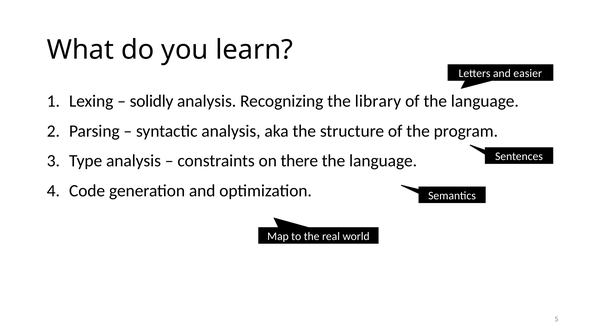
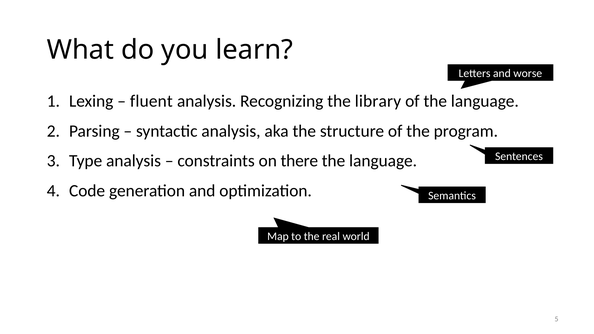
easier: easier -> worse (528, 73)
solidly: solidly -> fluent (151, 101)
